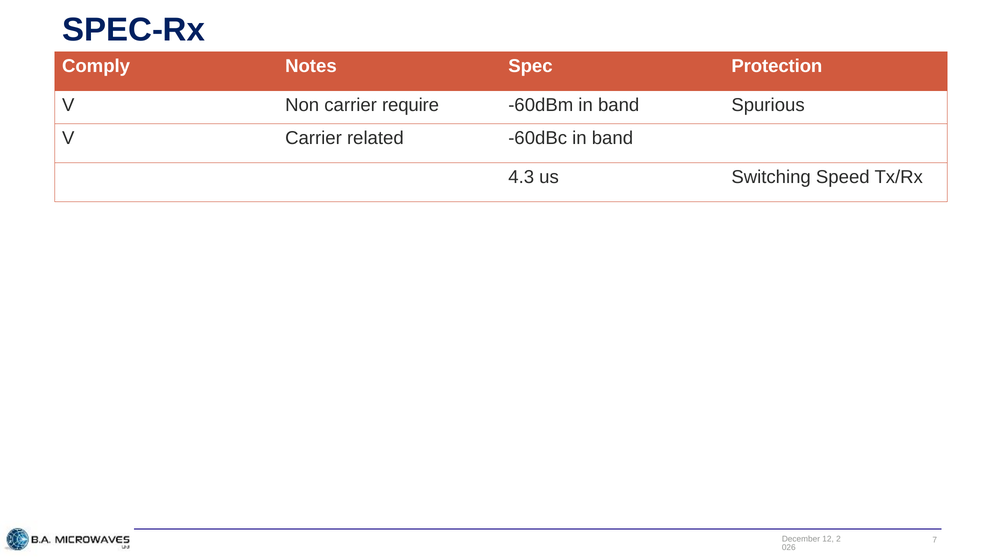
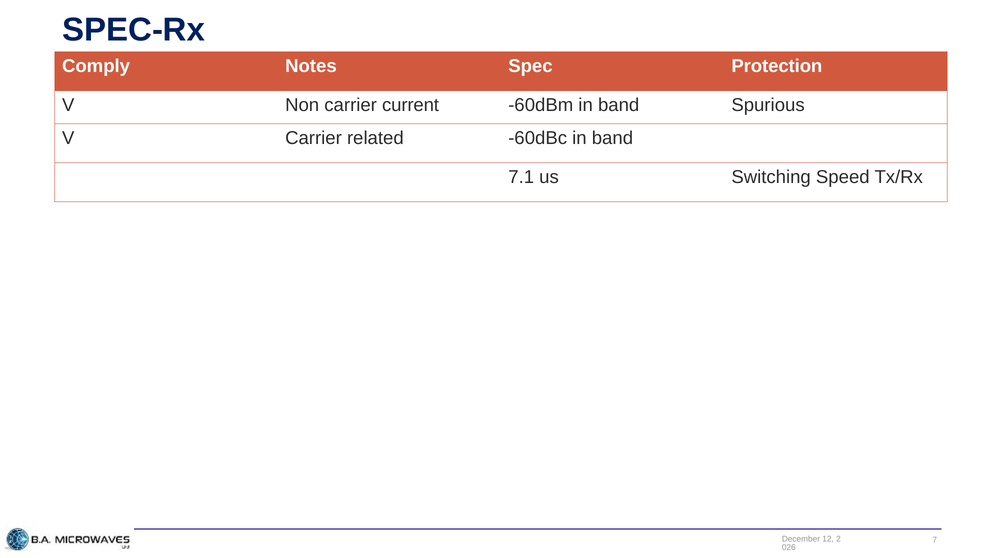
require: require -> current (411, 105)
4.3: 4.3 -> 7.1 (521, 177)
